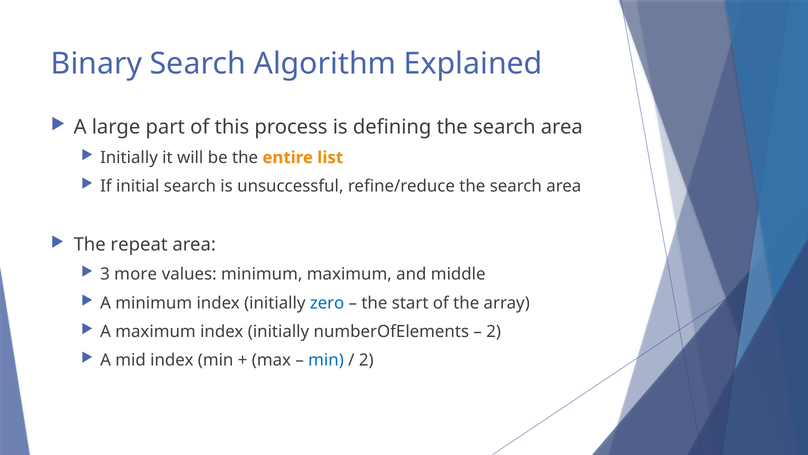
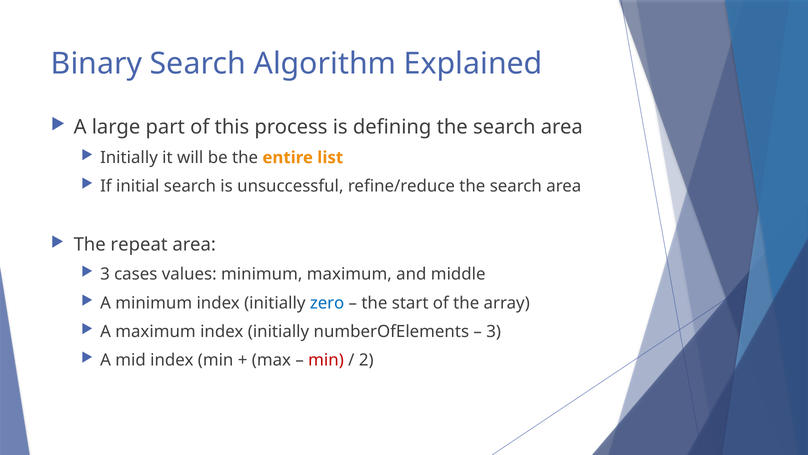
more: more -> cases (136, 274)
2: 2 -> 3 (494, 331)
min colour: blue -> red (326, 360)
